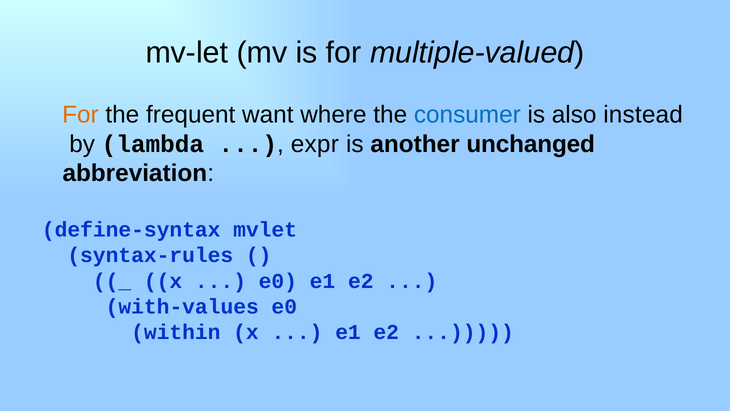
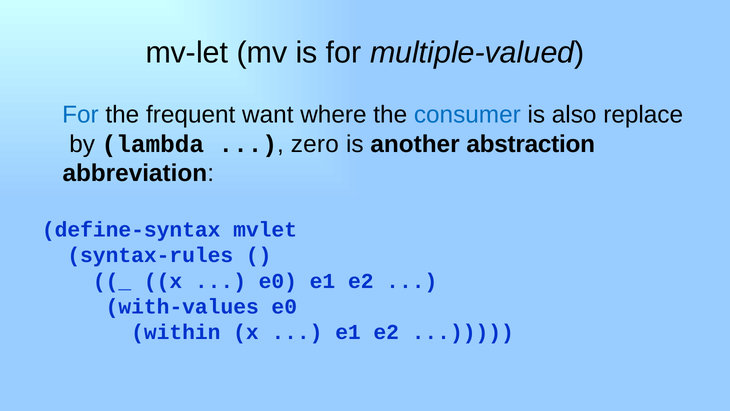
For colour: orange -> blue (80, 115)
instead: instead -> replace (643, 115)
expr: expr -> zero (315, 144)
unchanged: unchanged -> abstraction (531, 144)
